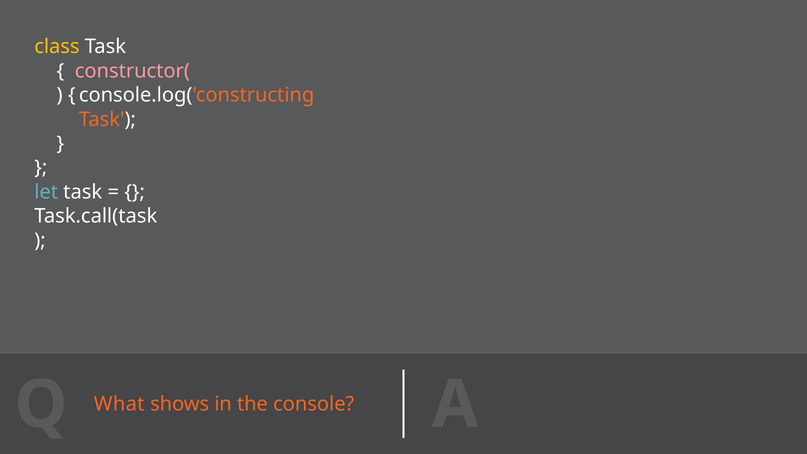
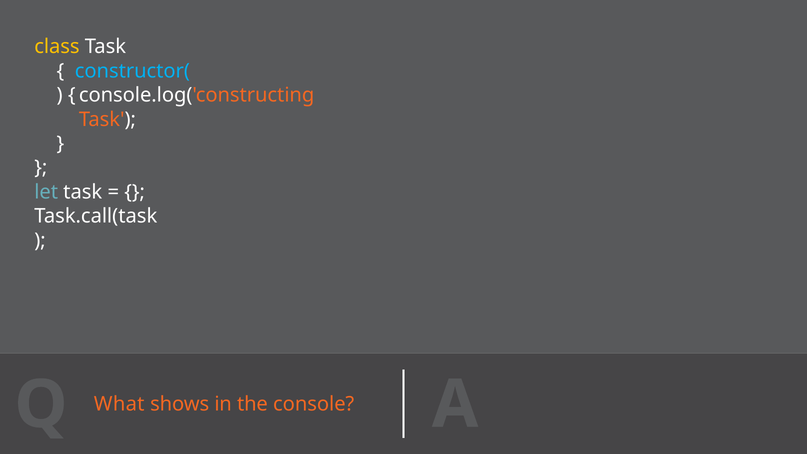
constructor( colour: pink -> light blue (132, 71)
